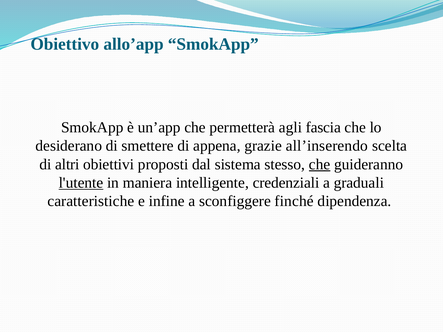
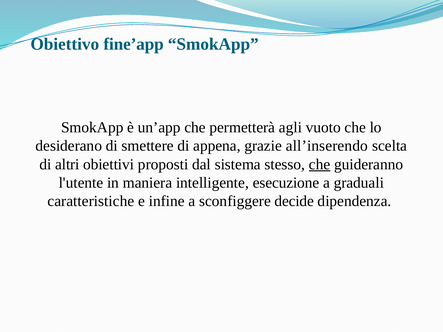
allo’app: allo’app -> fine’app (134, 44)
fascia: fascia -> vuoto (323, 128)
l'utente underline: present -> none (81, 183)
credenziali: credenziali -> esecuzione (286, 183)
finché: finché -> decide (294, 201)
